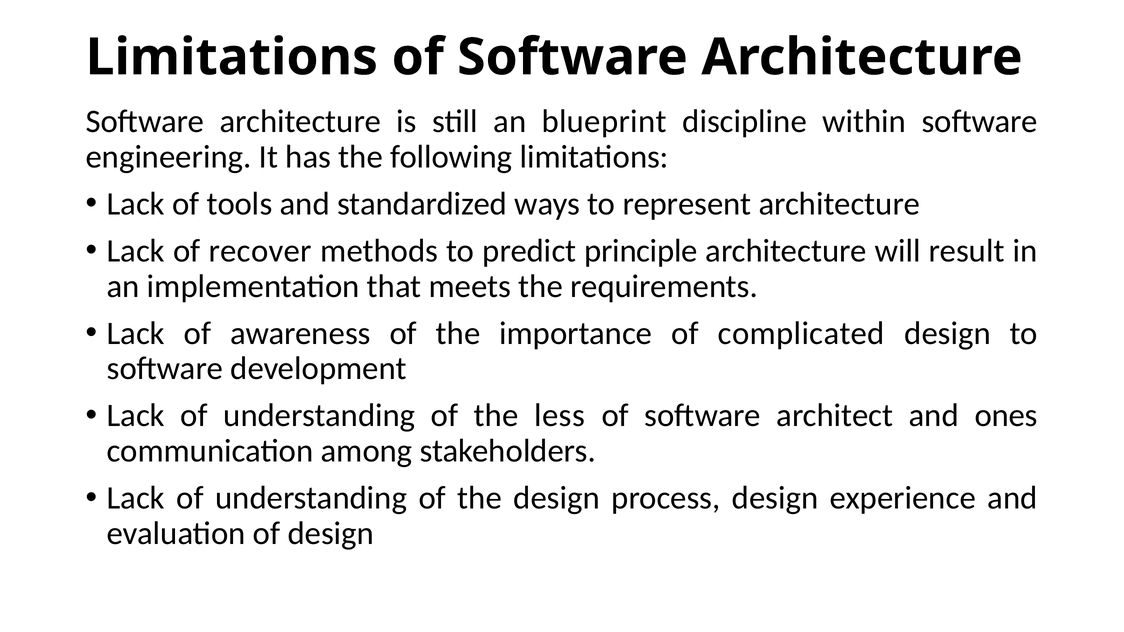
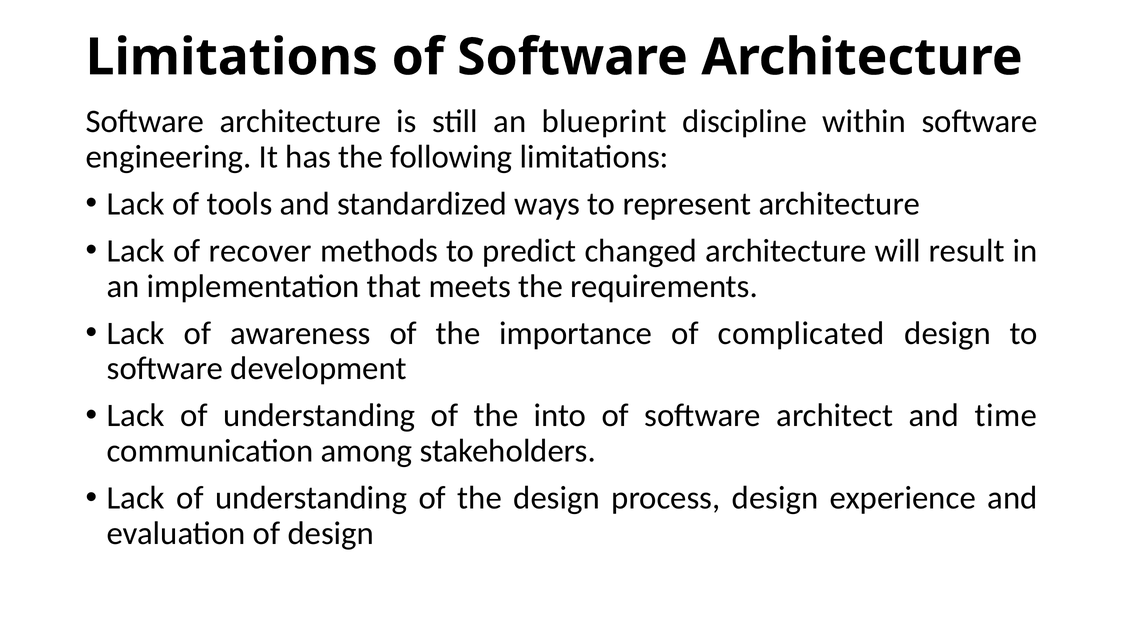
principle: principle -> changed (641, 251)
less: less -> into (560, 416)
ones: ones -> time (1006, 416)
